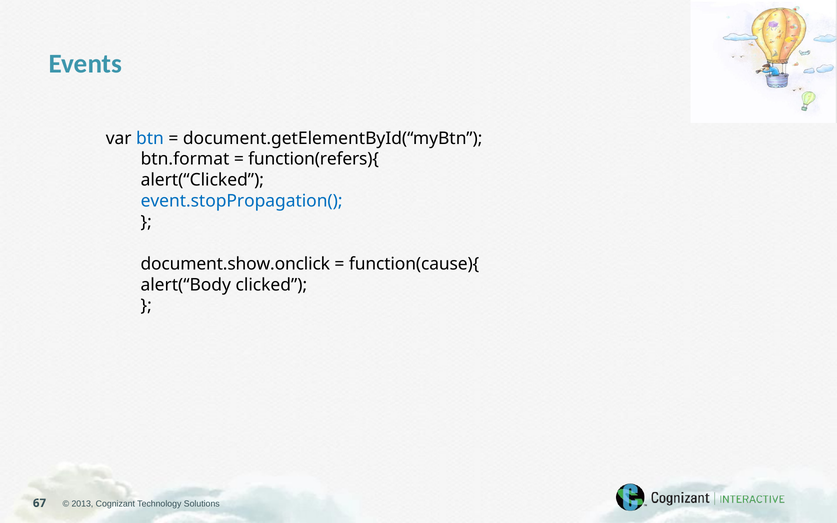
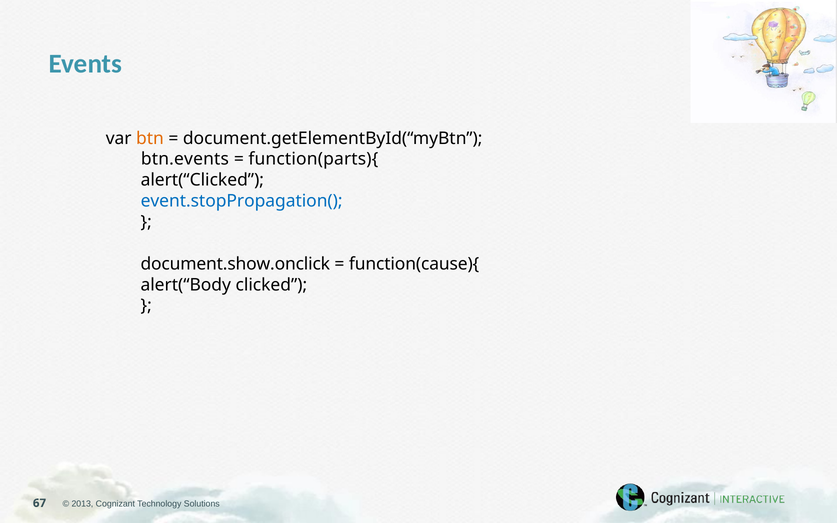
btn colour: blue -> orange (150, 138)
btn.format: btn.format -> btn.events (185, 159)
function(refers){: function(refers){ -> function(parts){ (313, 159)
